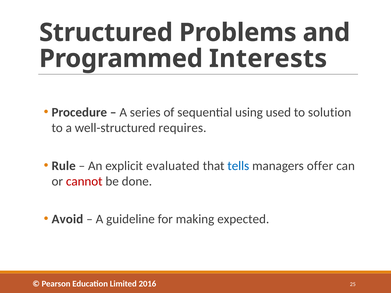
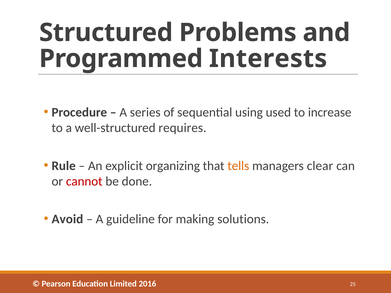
solution: solution -> increase (330, 112)
evaluated: evaluated -> organizing (173, 166)
tells colour: blue -> orange (238, 166)
offer: offer -> clear (320, 166)
expected: expected -> solutions (243, 219)
